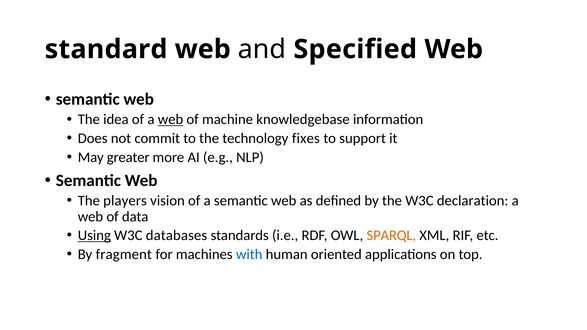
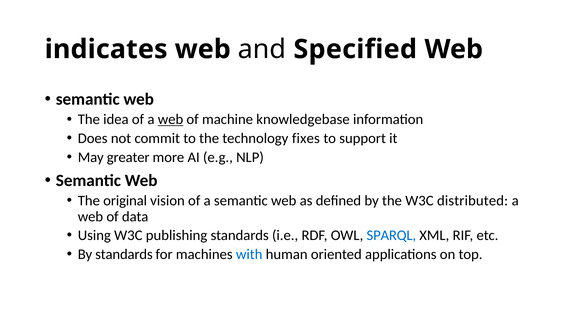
standard: standard -> indicates (106, 49)
players: players -> original (125, 201)
declaration: declaration -> distributed (473, 201)
Using underline: present -> none (94, 236)
databases: databases -> publishing (177, 236)
SPARQL colour: orange -> blue (391, 236)
By fragment: fragment -> standards (124, 254)
